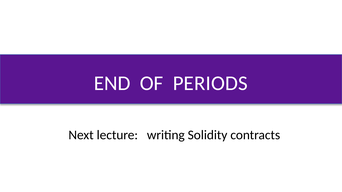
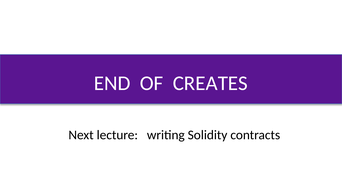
PERIODS: PERIODS -> CREATES (210, 83)
